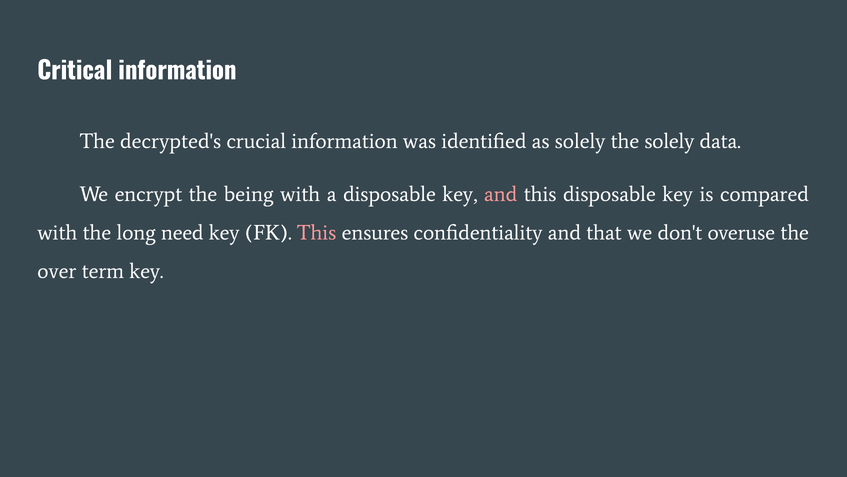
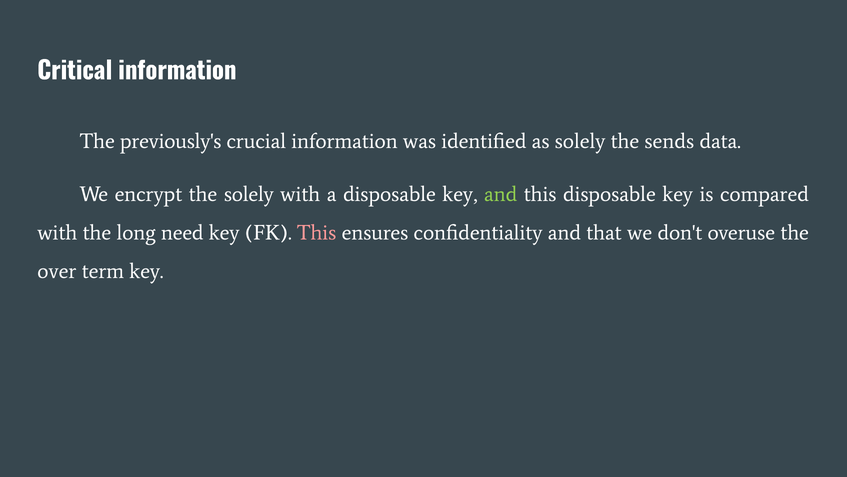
decrypted's: decrypted's -> previously's (171, 141)
the solely: solely -> sends (669, 141)
the being: being -> solely (249, 194)
and colour: pink -> light green (501, 194)
